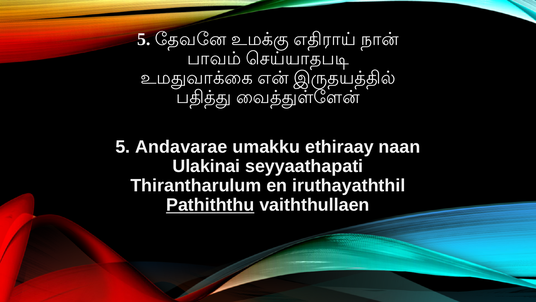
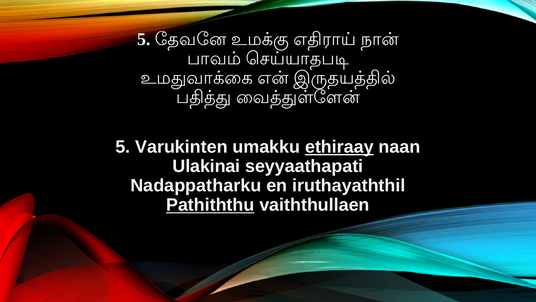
Andavarae: Andavarae -> Varukinten (181, 147)
ethiraay underline: none -> present (339, 147)
Thirantharulum: Thirantharulum -> Nadappatharku (196, 185)
